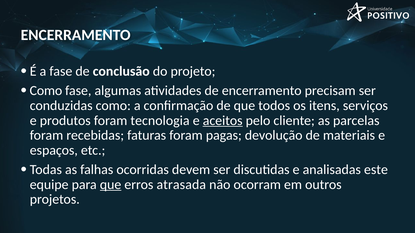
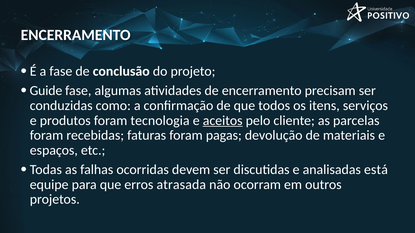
Como: Como -> Guide (46, 91)
este: este -> está (376, 170)
que underline: present -> none (111, 185)
